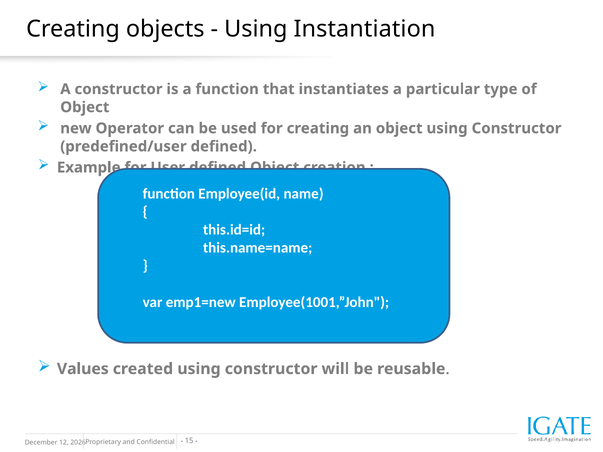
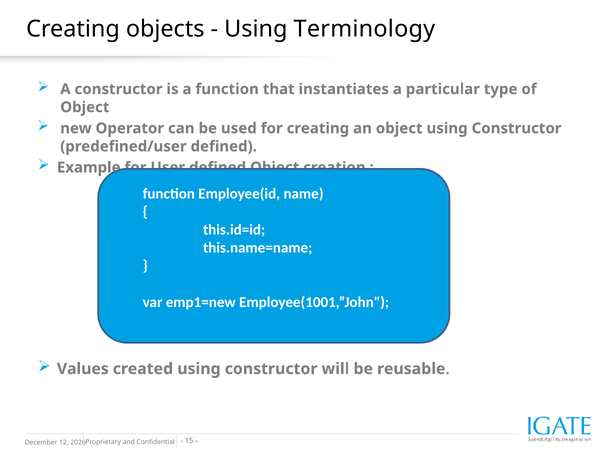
Instantiation: Instantiation -> Terminology (364, 29)
